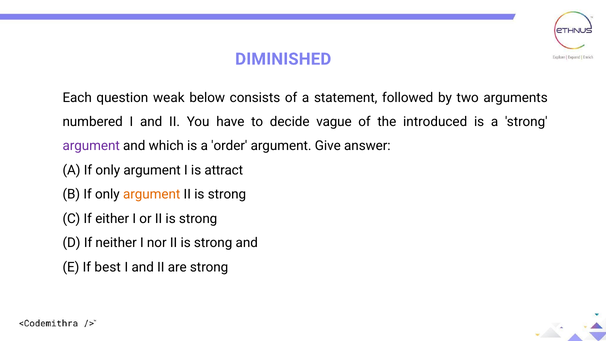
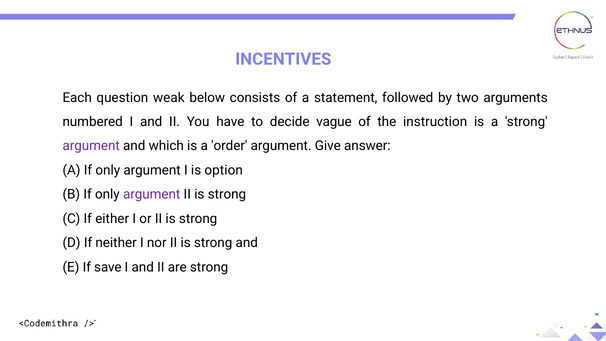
DIMINISHED: DIMINISHED -> INCENTIVES (283, 59)
introduced: introduced -> instruction (435, 122)
attract: attract -> option (224, 170)
argument colour: orange -> purple (152, 194)
best: best -> save (108, 267)
